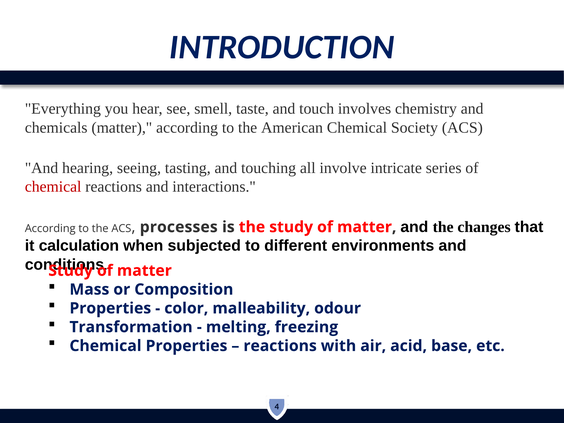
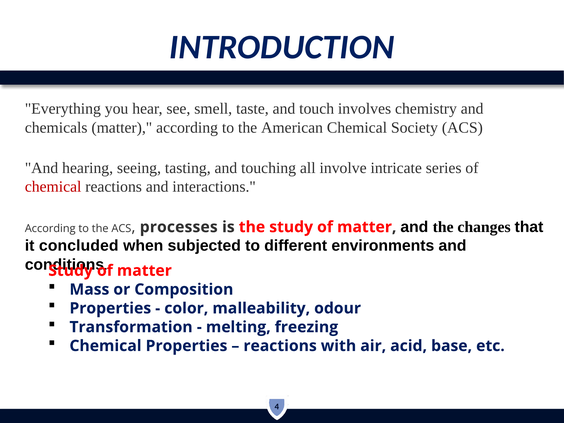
calculation: calculation -> concluded (79, 246)
